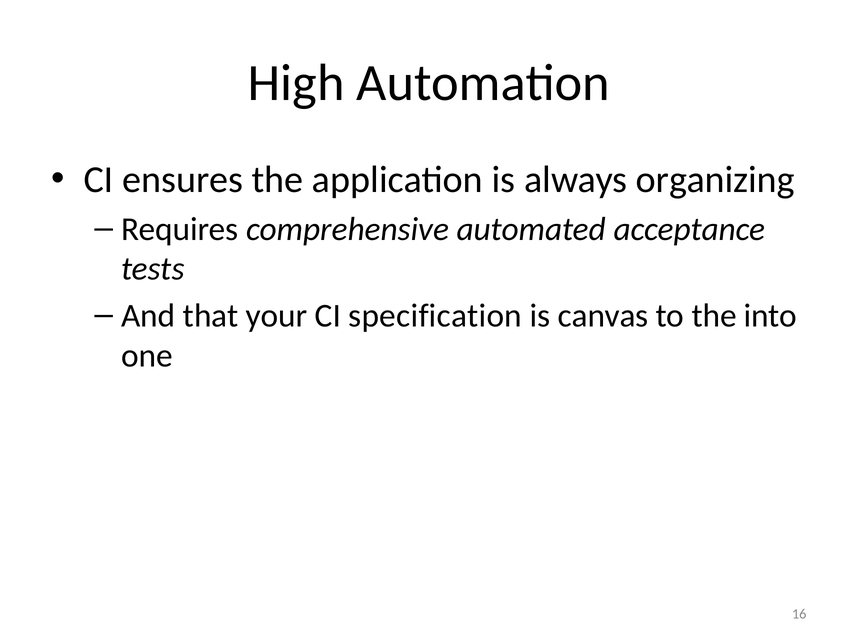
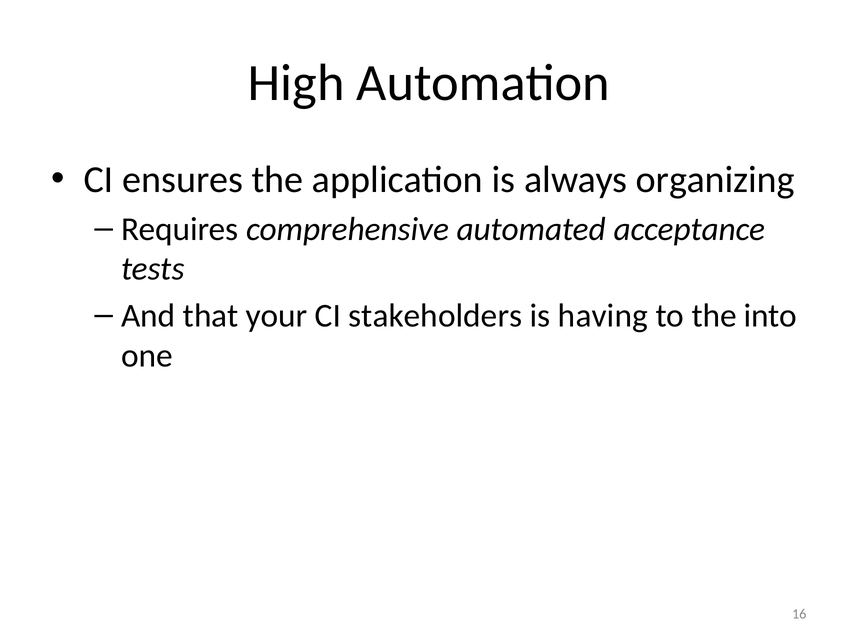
specification: specification -> stakeholders (435, 316)
canvas: canvas -> having (603, 316)
